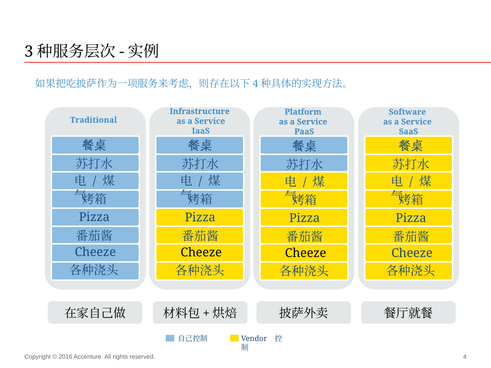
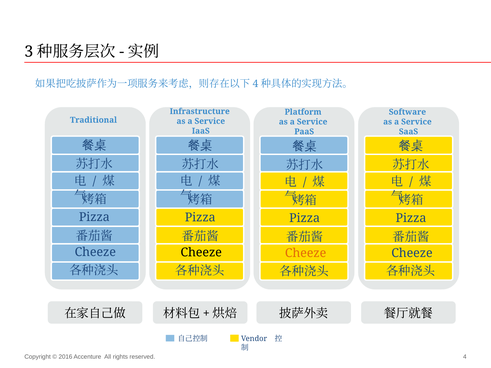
Cheeze colour: black -> orange (306, 253)
